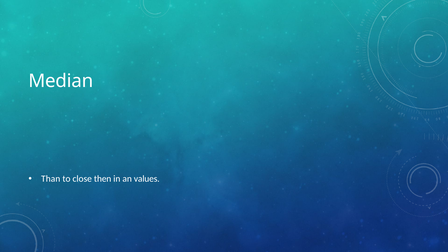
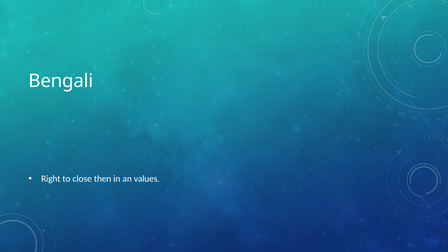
Median: Median -> Bengali (61, 81)
Than: Than -> Right (51, 179)
